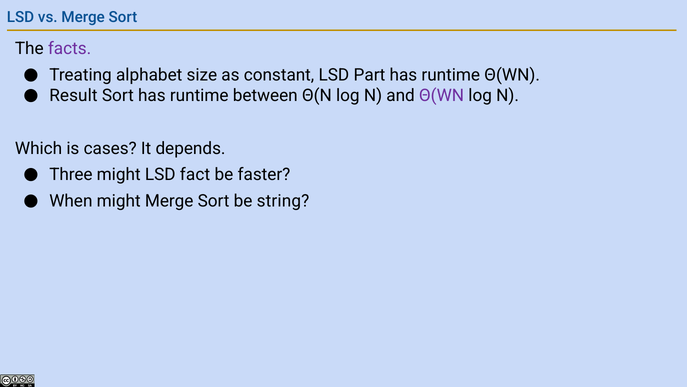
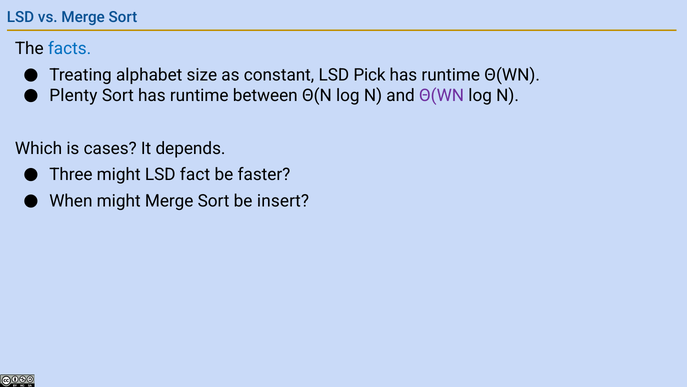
facts colour: purple -> blue (70, 49)
Part: Part -> Pick (370, 75)
Result: Result -> Plenty (73, 96)
string: string -> insert (283, 201)
